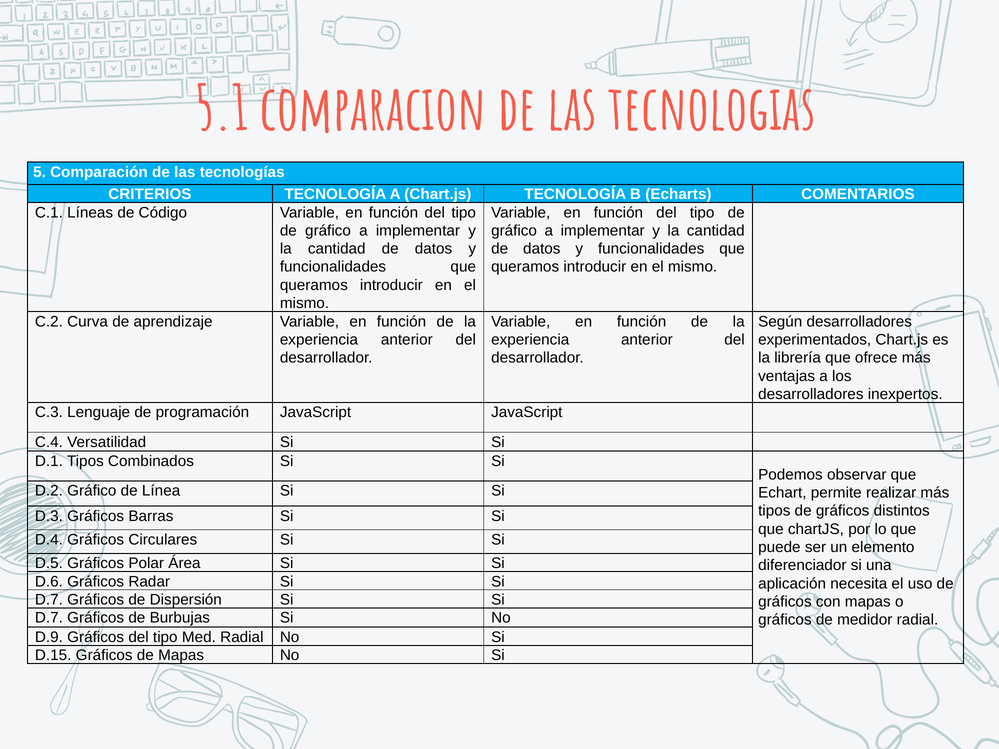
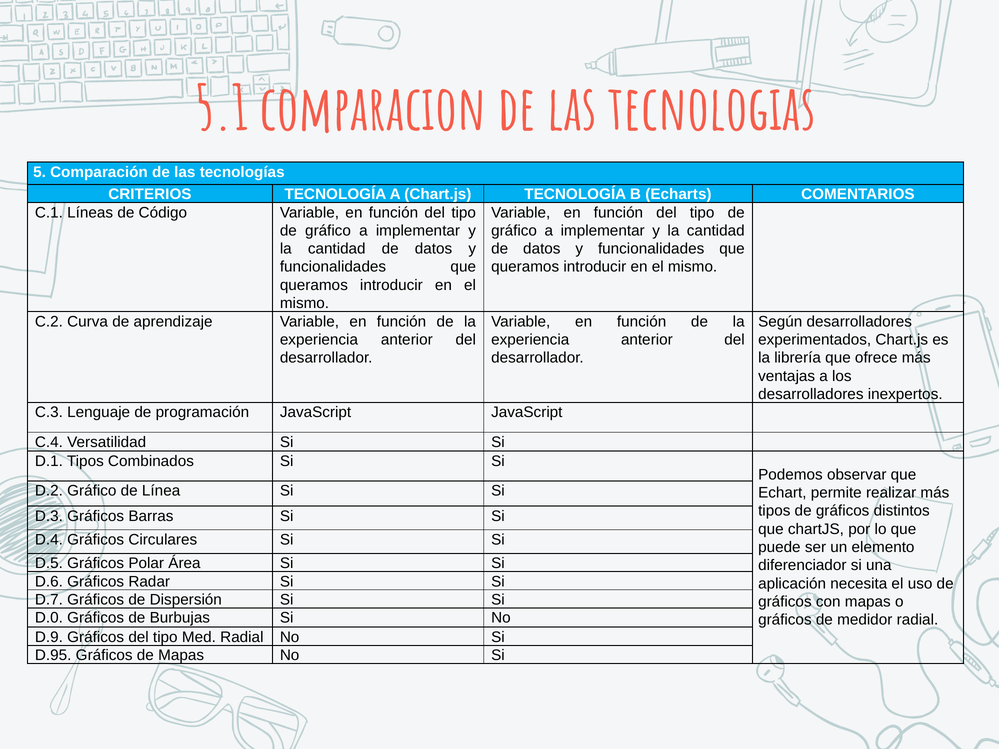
D.7: D.7 -> D.0 (49, 618)
D.15: D.15 -> D.95 (53, 656)
